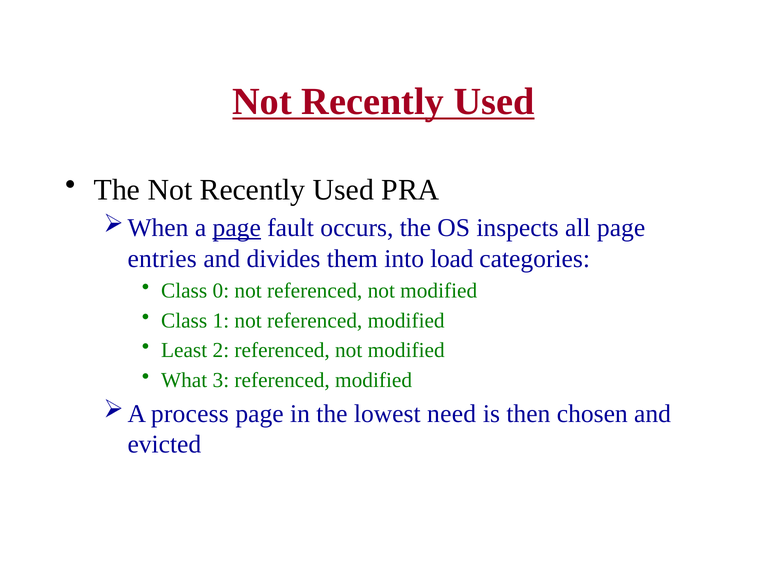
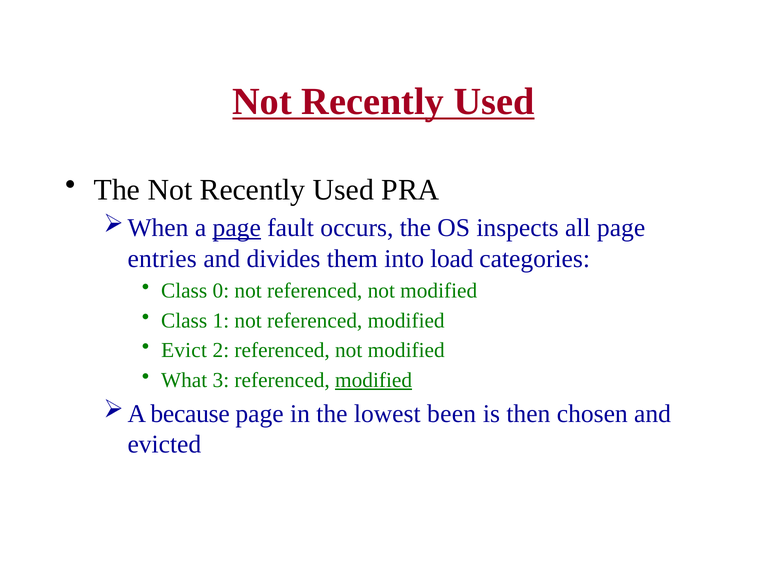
Least: Least -> Evict (184, 350)
modified underline: none -> present (374, 380)
process: process -> because (190, 414)
need: need -> been (452, 414)
